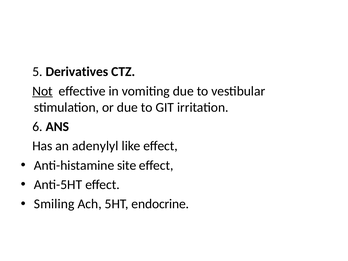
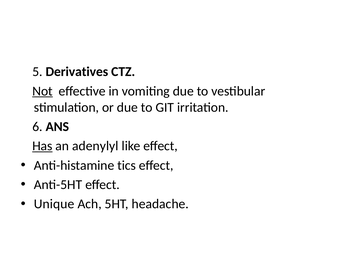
Has underline: none -> present (42, 146)
site: site -> tics (127, 165)
Smiling: Smiling -> Unique (54, 204)
endocrine: endocrine -> headache (160, 204)
